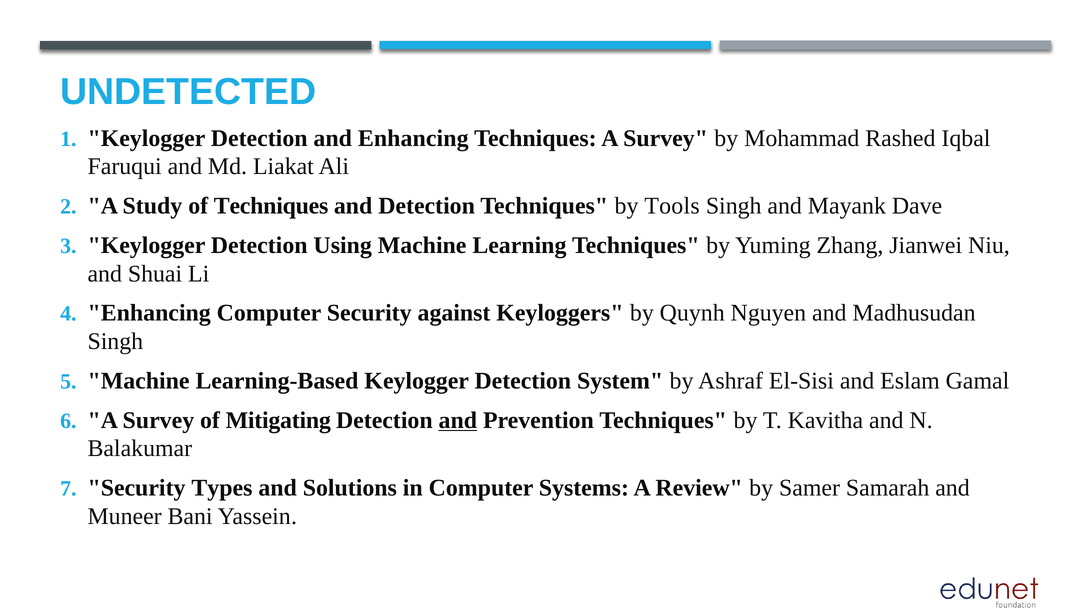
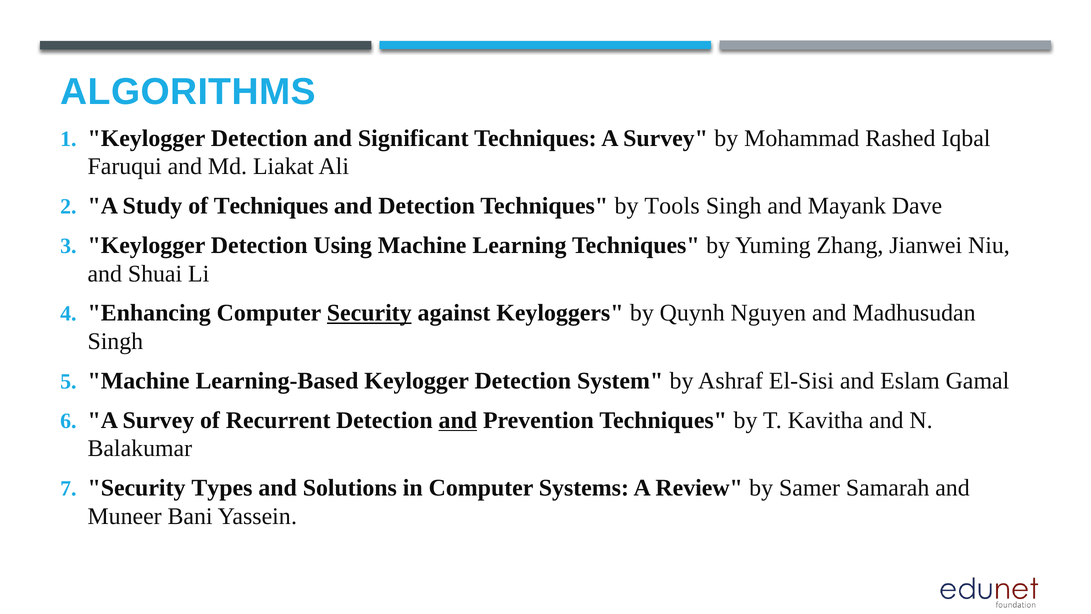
UNDETECTED: UNDETECTED -> ALGORITHMS (188, 92)
and Enhancing: Enhancing -> Significant (413, 138)
Security underline: none -> present (369, 313)
Mitigating: Mitigating -> Recurrent (278, 420)
